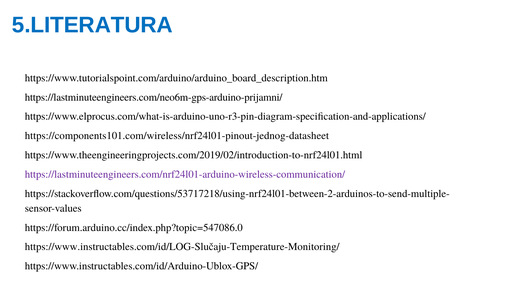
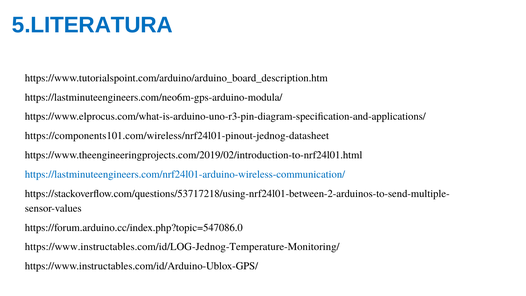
https://lastminuteengineers.com/neo6m-gps-arduino-prijamni/: https://lastminuteengineers.com/neo6m-gps-arduino-prijamni/ -> https://lastminuteengineers.com/neo6m-gps-arduino-modula/ (154, 97)
https://lastminuteengineers.com/nrf24l01-arduino-wireless-communication/ colour: purple -> blue (185, 174)
https://www.instructables.com/id/LOG-Slučaju-Temperature-Monitoring/: https://www.instructables.com/id/LOG-Slučaju-Temperature-Monitoring/ -> https://www.instructables.com/id/LOG-Jednog-Temperature-Monitoring/ (182, 247)
